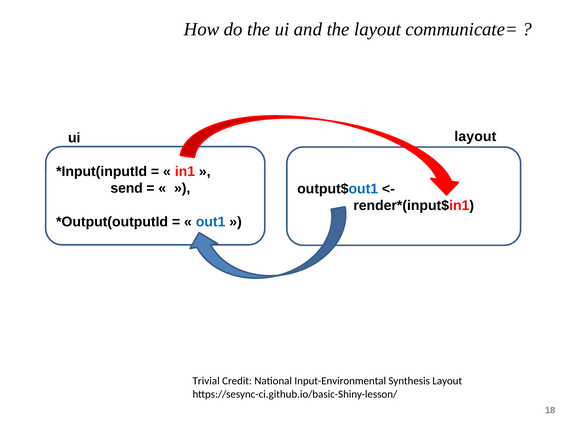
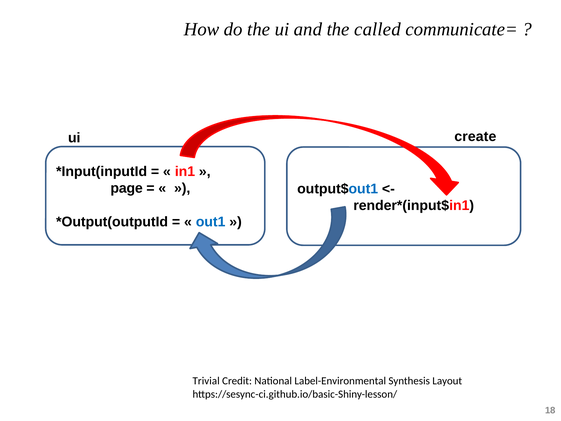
the layout: layout -> called (377, 29)
ui layout: layout -> create (475, 136)
send: send -> page (127, 188)
Input-Environmental: Input-Environmental -> Label-Environmental (340, 381)
